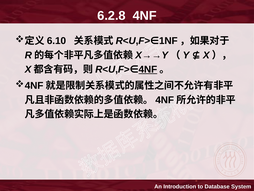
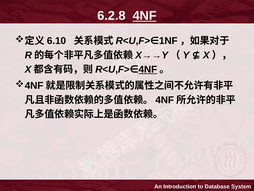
4NF underline: none -> present (145, 16)
